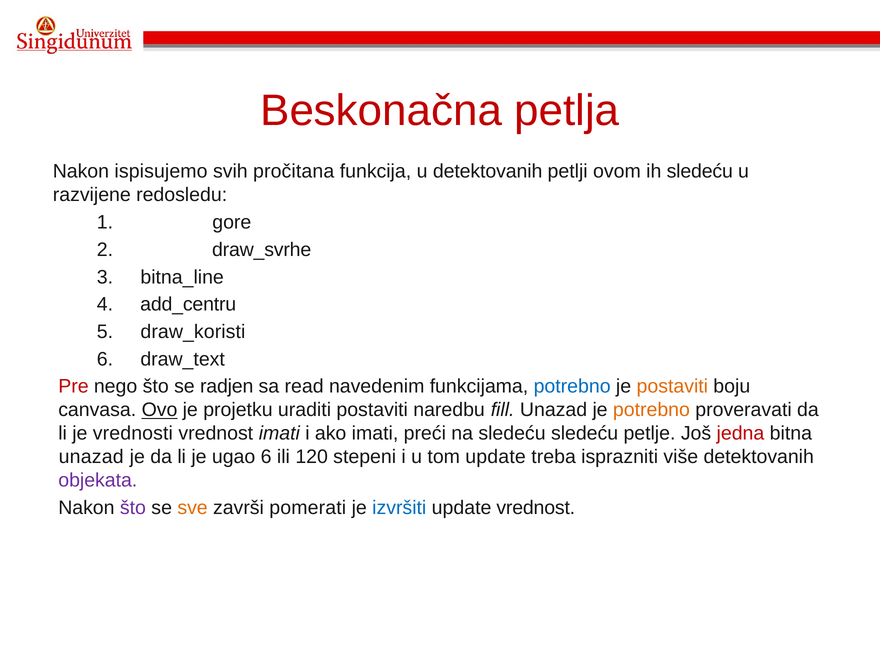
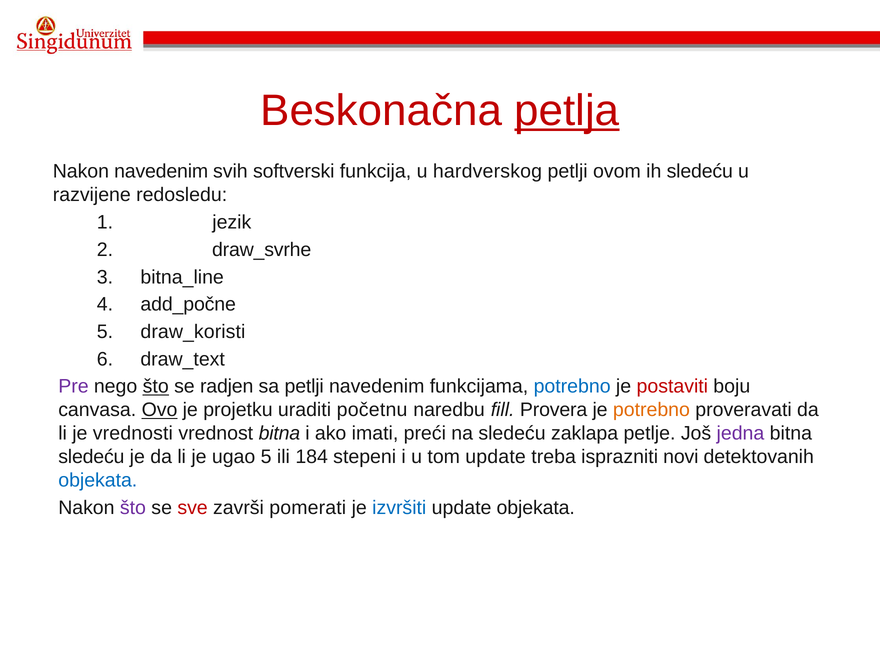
petlja underline: none -> present (567, 111)
Nakon ispisujemo: ispisujemo -> navedenim (161, 171)
pročitana: pročitana -> softverski (294, 171)
u detektovanih: detektovanih -> hardverskog (488, 171)
gore: gore -> jezik (232, 222)
add_centru: add_centru -> add_počne (188, 304)
Pre colour: red -> purple (73, 387)
što underline: none -> present (156, 387)
sa read: read -> petlji (304, 387)
postaviti colour: orange -> red (672, 387)
uraditi postaviti: postaviti -> početnu (372, 410)
fill Unazad: Unazad -> Provera (554, 410)
vrednost imati: imati -> bitna (279, 433)
sledeću sledeću: sledeću -> zaklapa (585, 433)
jedna colour: red -> purple (740, 433)
unazad: unazad -> sledeću (91, 457)
ugao 6: 6 -> 5 (266, 457)
120: 120 -> 184 (312, 457)
više: više -> novi (681, 457)
objekata colour: purple -> blue (98, 480)
sve colour: orange -> red (193, 508)
update vrednost: vrednost -> objekata (536, 508)
